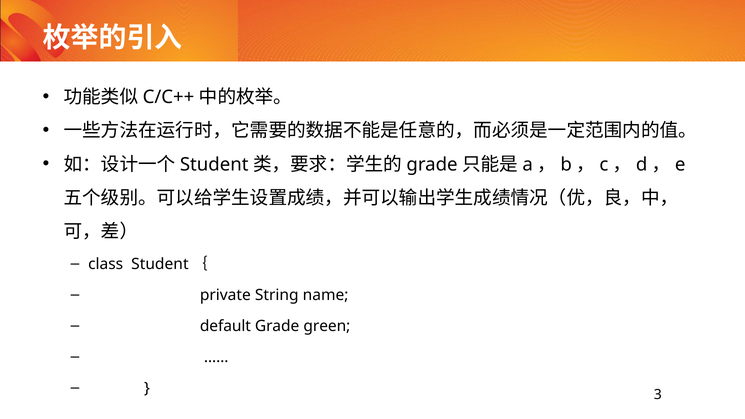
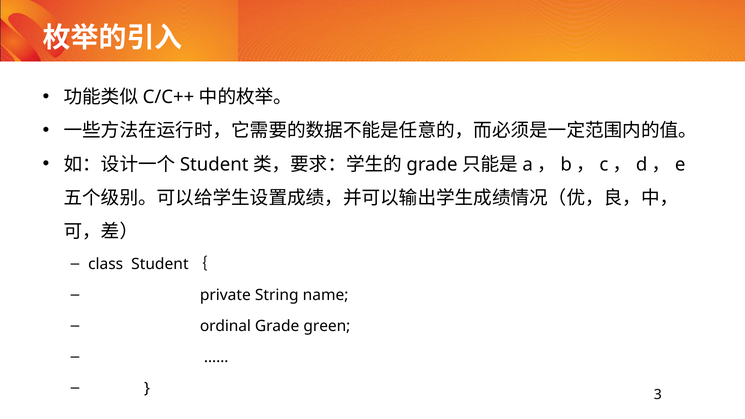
default: default -> ordinal (225, 326)
